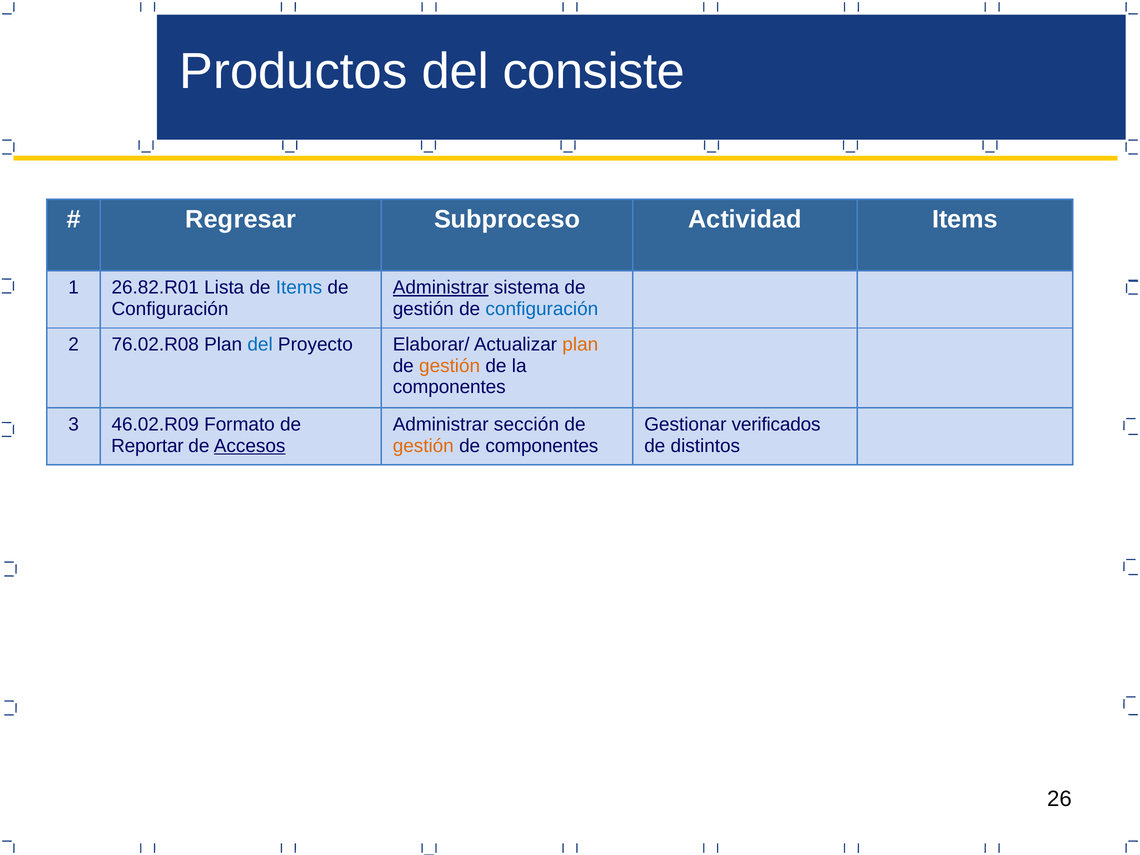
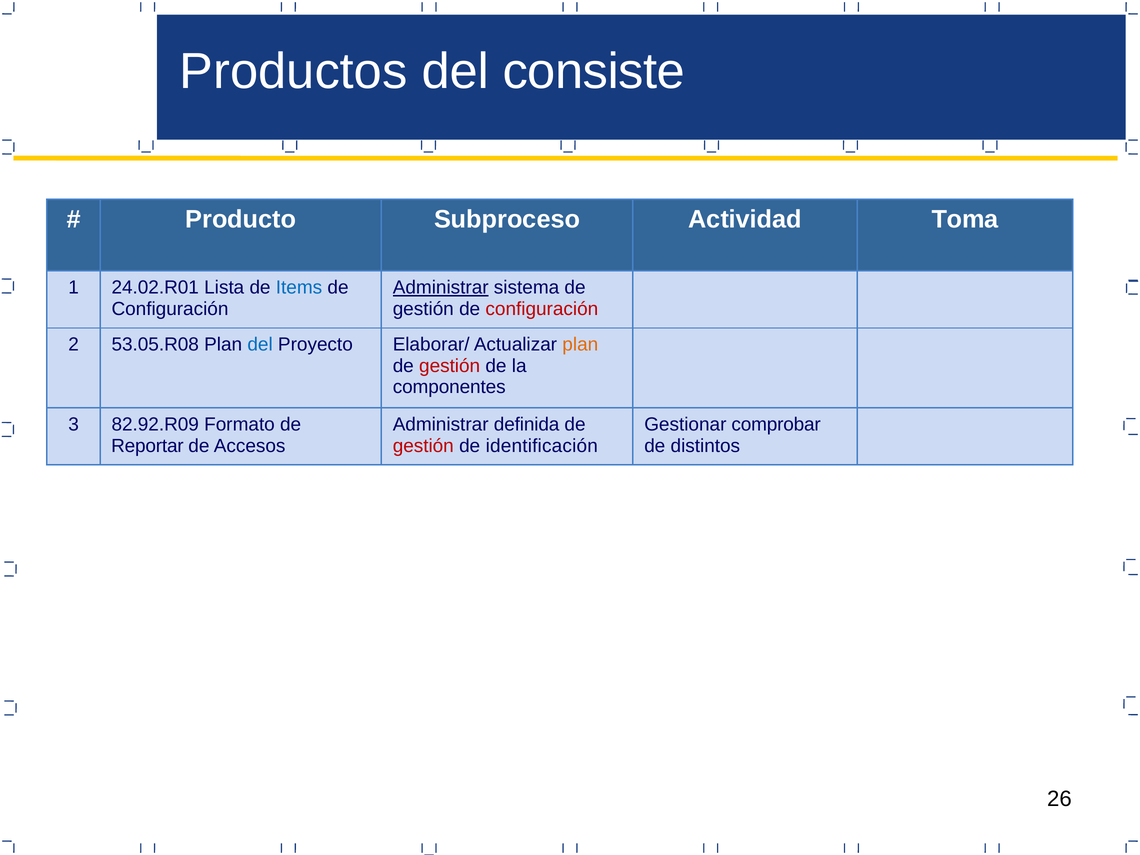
Regresar: Regresar -> Producto (241, 219)
Actividad Items: Items -> Toma (965, 219)
26.82.R01: 26.82.R01 -> 24.02.R01 (155, 288)
configuración colour: blue -> red (542, 309)
76.02.R08: 76.02.R08 -> 53.05.R08 (155, 345)
gestión colour: orange -> red (450, 366)
46.02.R09: 46.02.R09 -> 82.92.R09 (155, 425)
sección: sección -> definida (527, 425)
verificados: verificados -> comprobar (776, 425)
Accesos underline: present -> none (250, 446)
gestión colour: orange -> red (423, 446)
de componentes: componentes -> identificación (542, 446)
